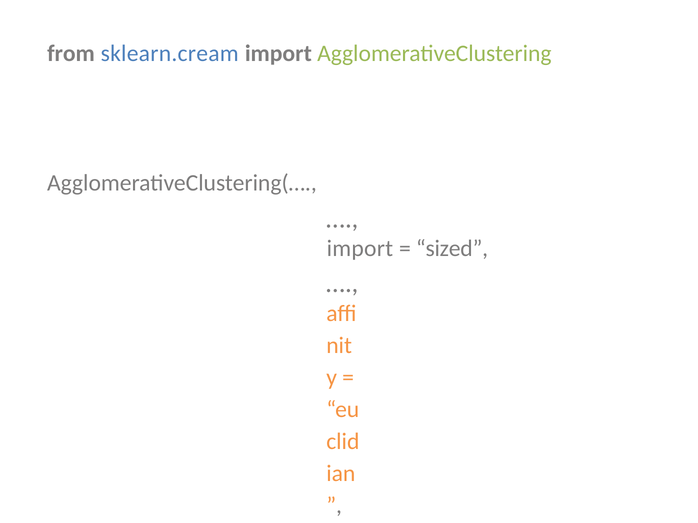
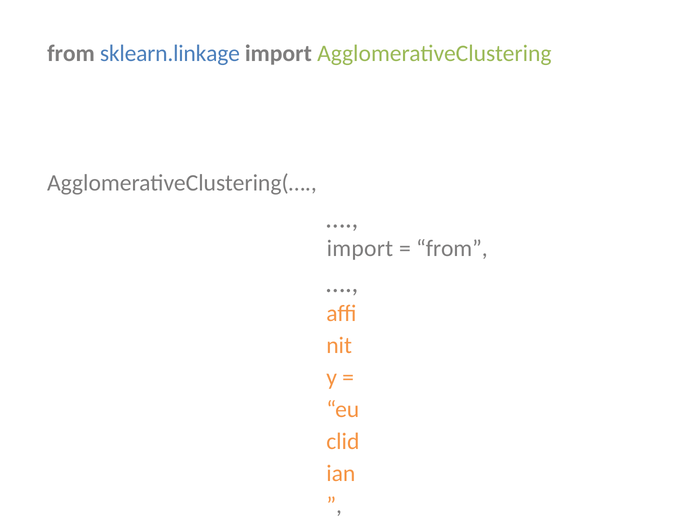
sklearn.cream: sklearn.cream -> sklearn.linkage (170, 53)
sized: sized -> from (452, 249)
